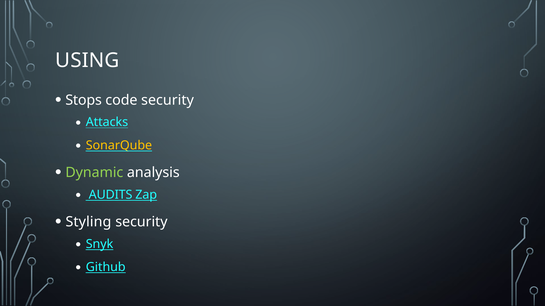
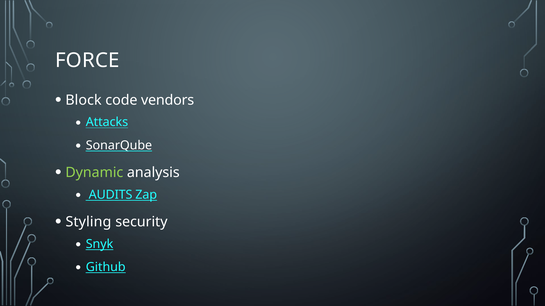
USING: USING -> FORCE (87, 61)
Stops: Stops -> Block (83, 100)
code security: security -> vendors (168, 100)
SonarQube colour: yellow -> white (119, 146)
